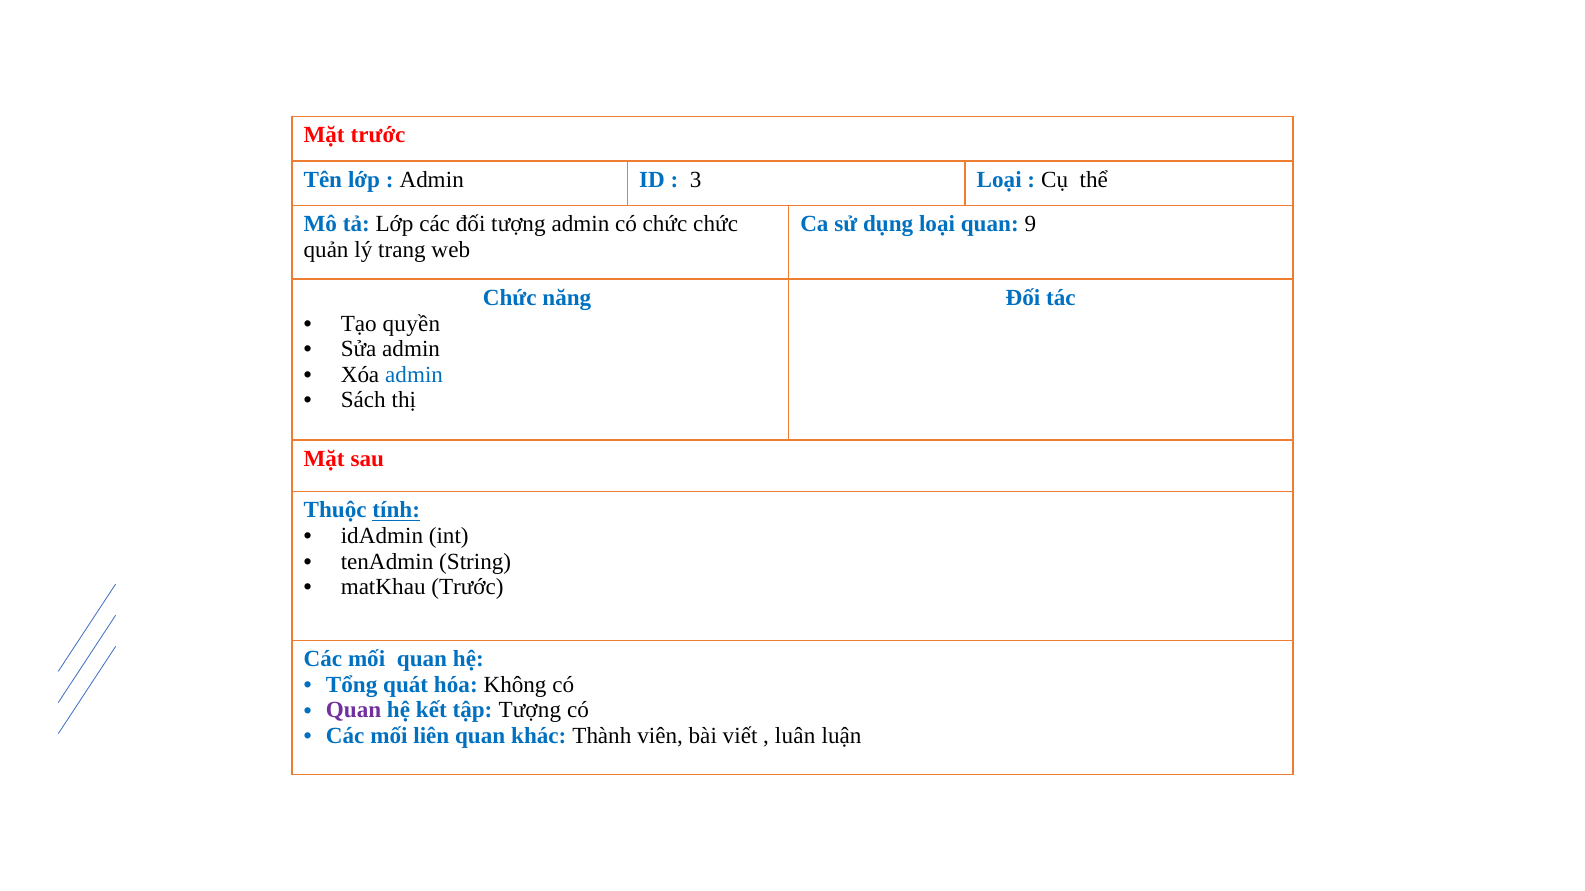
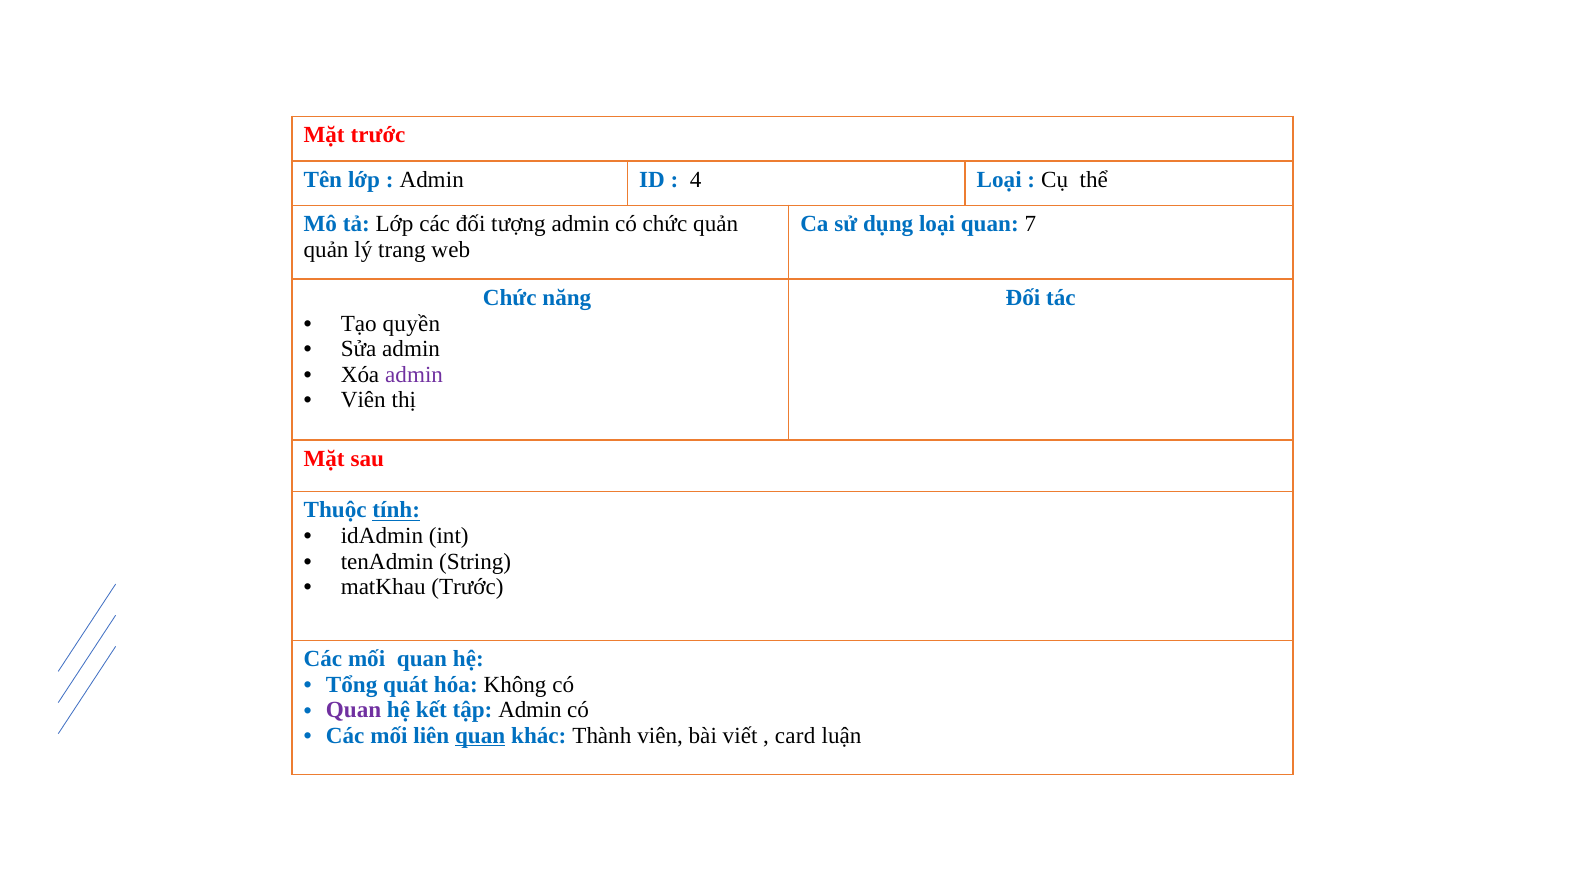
3: 3 -> 4 (696, 180)
chức chức: chức -> quản (716, 224)
9: 9 -> 7 (1031, 224)
admin colour: blue -> purple (414, 375)
Sách: Sách -> Viên (363, 400)
tập Tượng: Tượng -> Admin (530, 711)
quan underline: none -> present (480, 736)
luân: luân -> card (795, 736)
